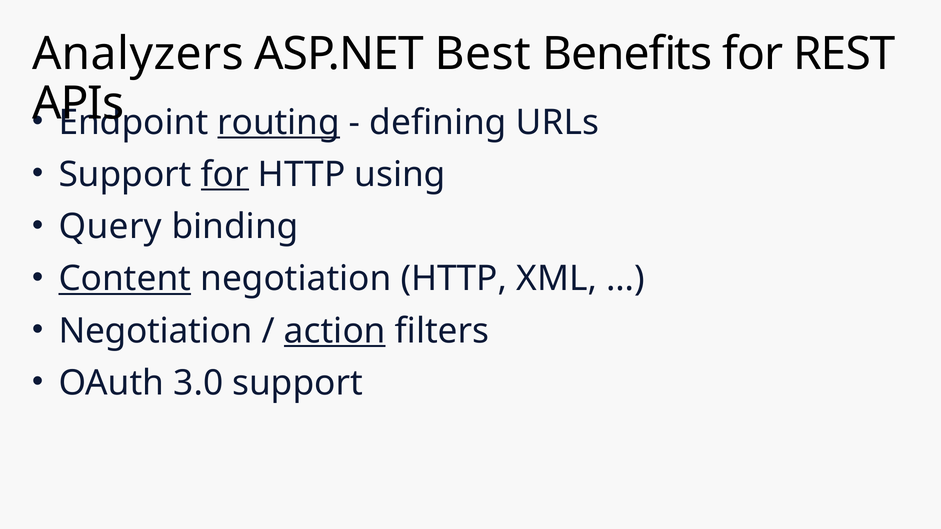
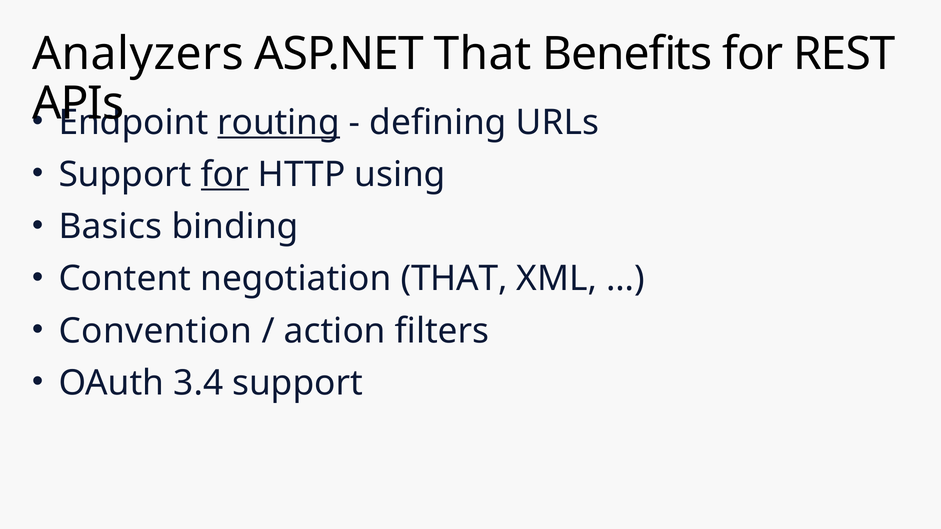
ASP.NET Best: Best -> That (483, 54)
Query: Query -> Basics (110, 227)
Content underline: present -> none (125, 279)
negotiation HTTP: HTTP -> THAT (454, 279)
Negotiation: Negotiation -> Convention (155, 331)
action underline: present -> none (335, 331)
3.0: 3.0 -> 3.4 (198, 383)
